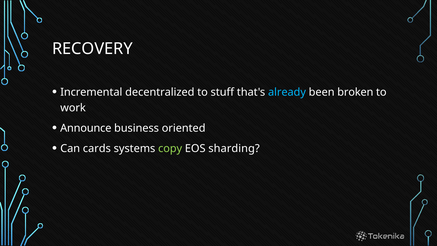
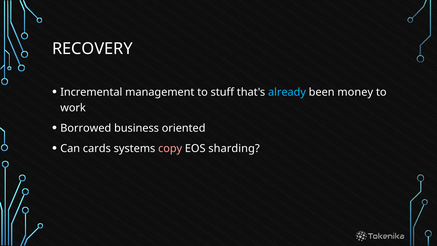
decentralized: decentralized -> management (160, 92)
broken: broken -> money (355, 92)
Announce: Announce -> Borrowed (86, 128)
copy colour: light green -> pink (170, 149)
